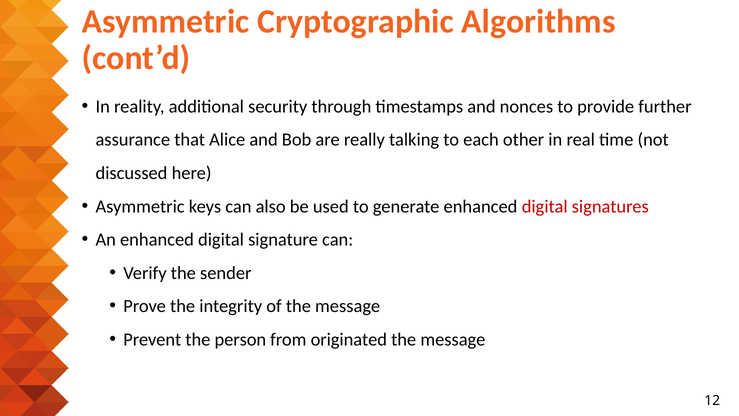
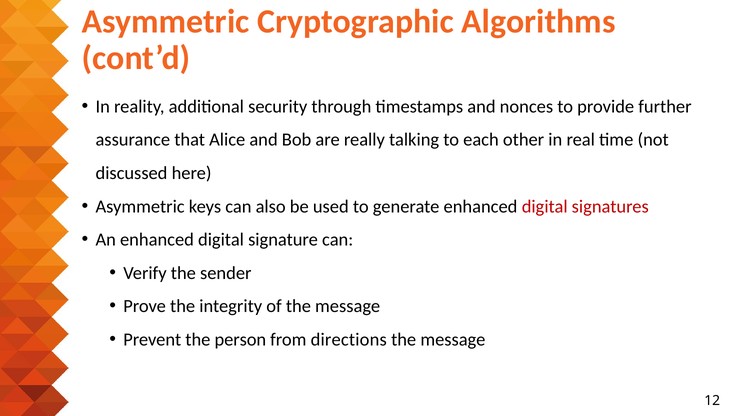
originated: originated -> directions (349, 339)
